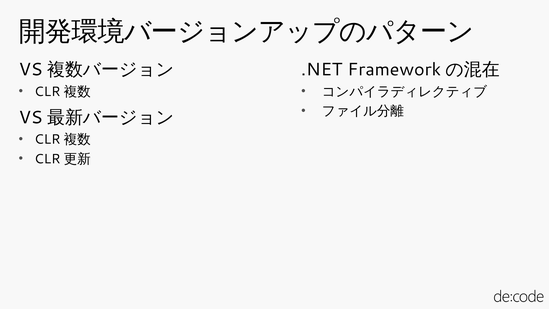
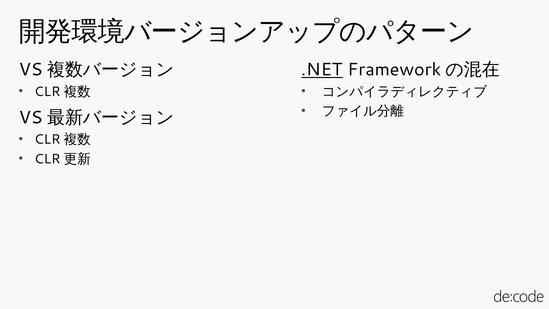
.NET underline: none -> present (322, 70)
